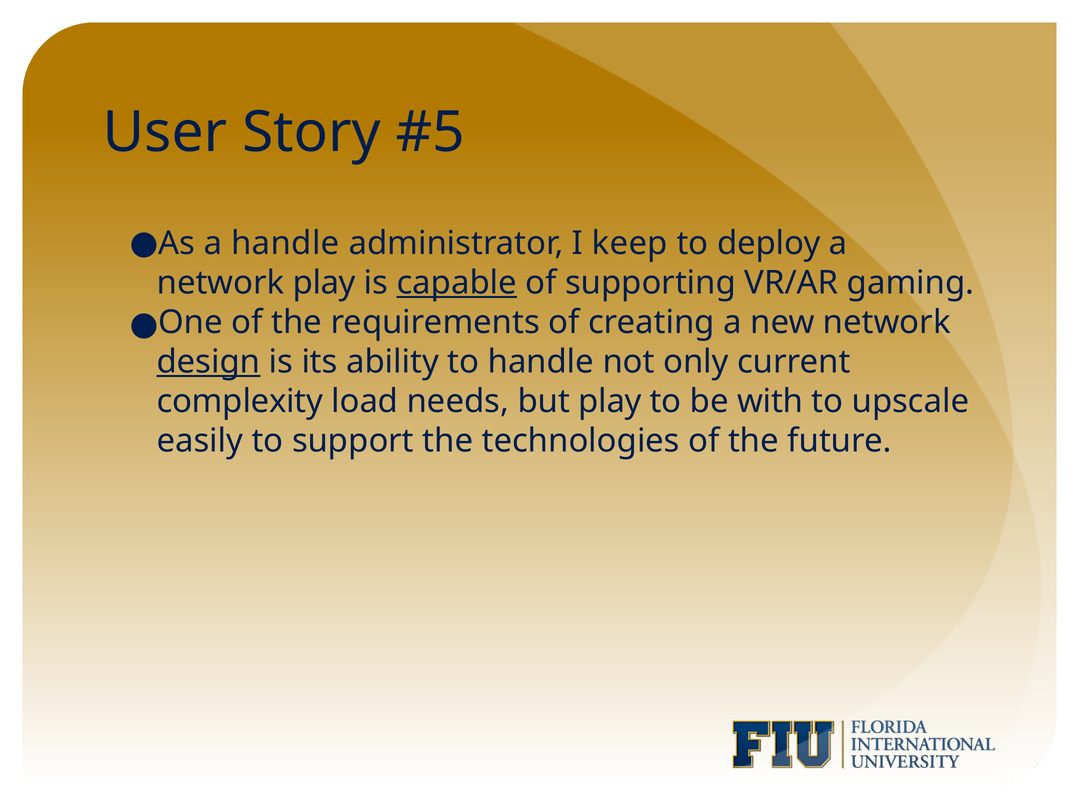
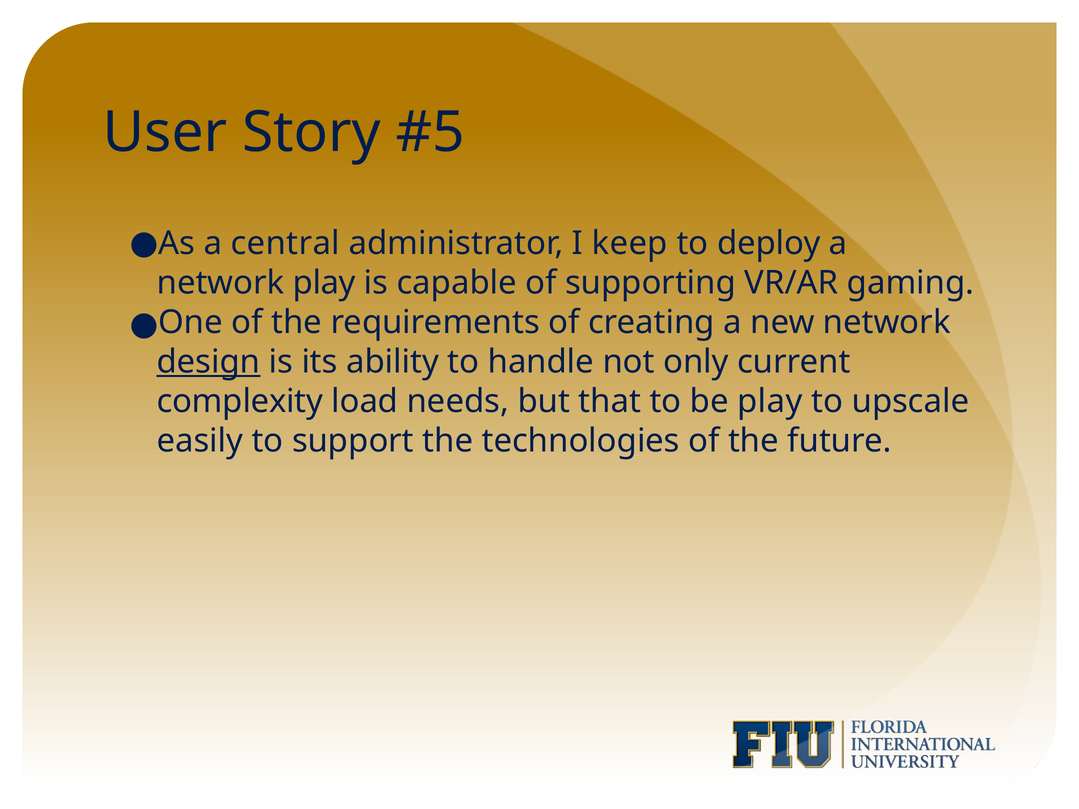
a handle: handle -> central (285, 243)
capable underline: present -> none (457, 283)
but play: play -> that (610, 401)
be with: with -> play (770, 401)
